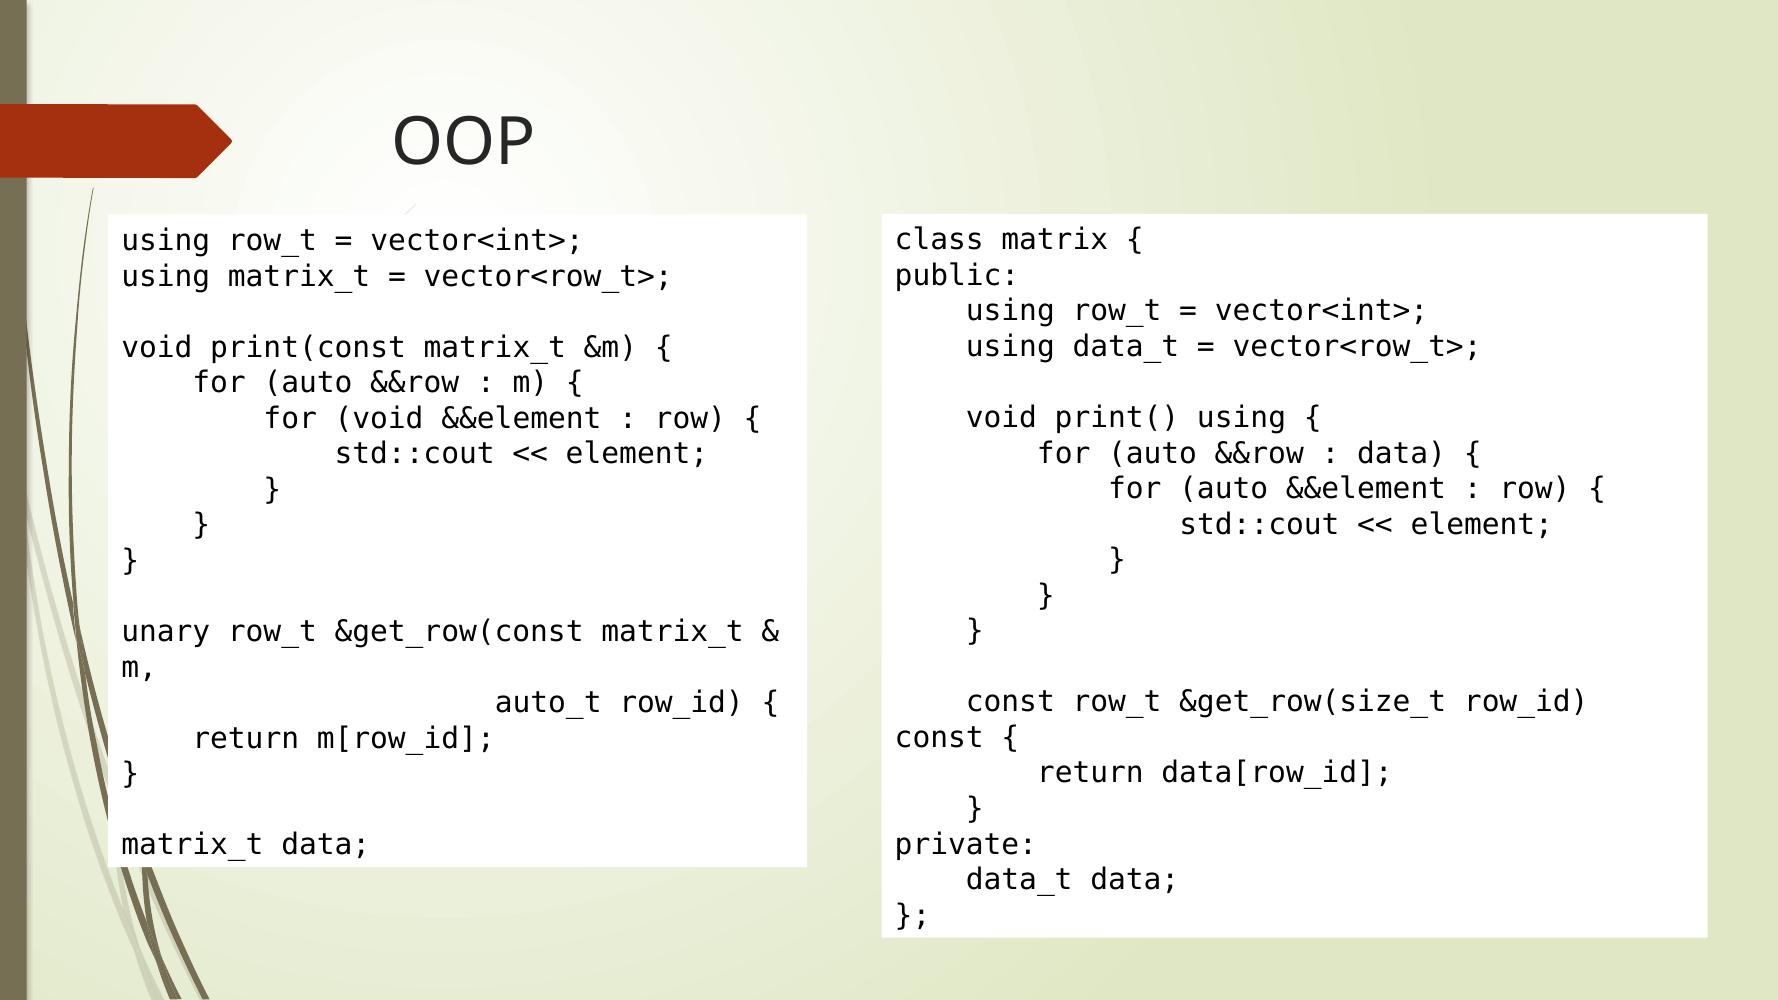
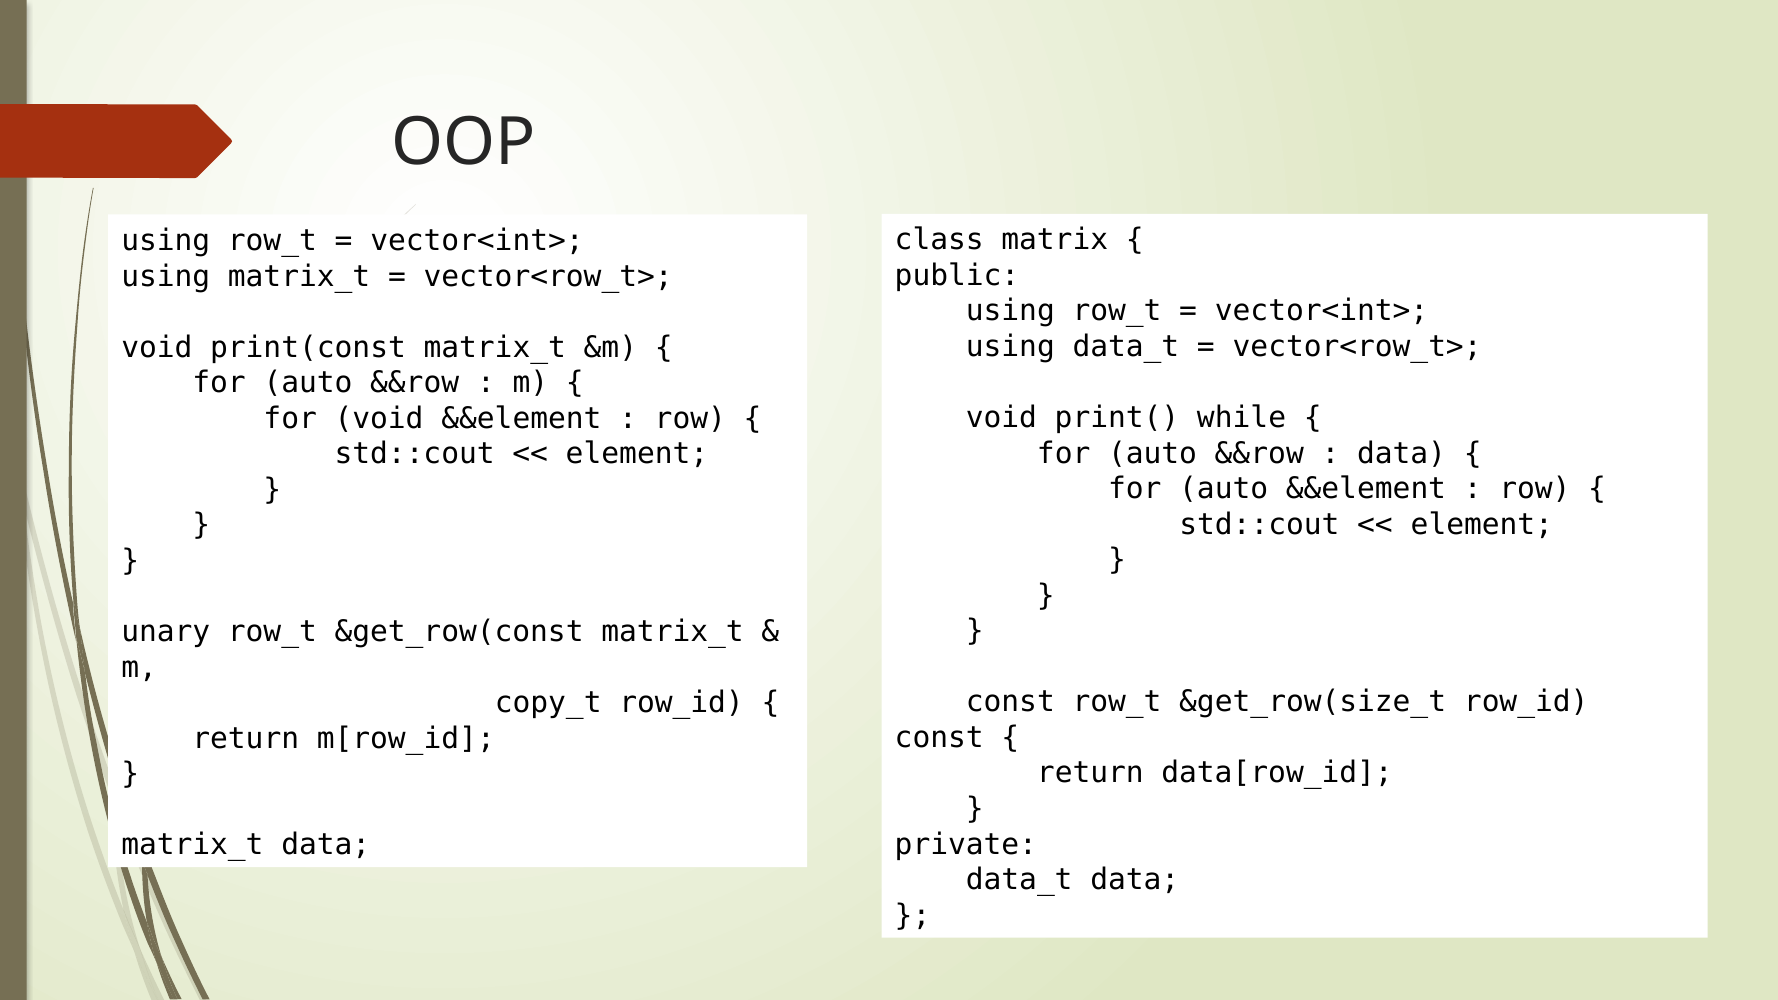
print( using: using -> while (1242, 418)
auto_t: auto_t -> copy_t (548, 703)
